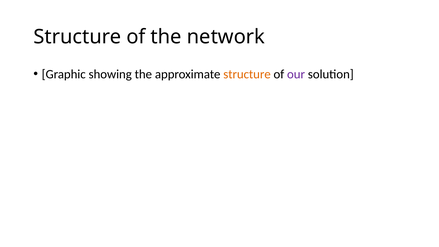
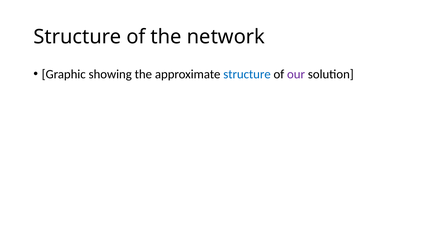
structure colour: orange -> blue (247, 74)
